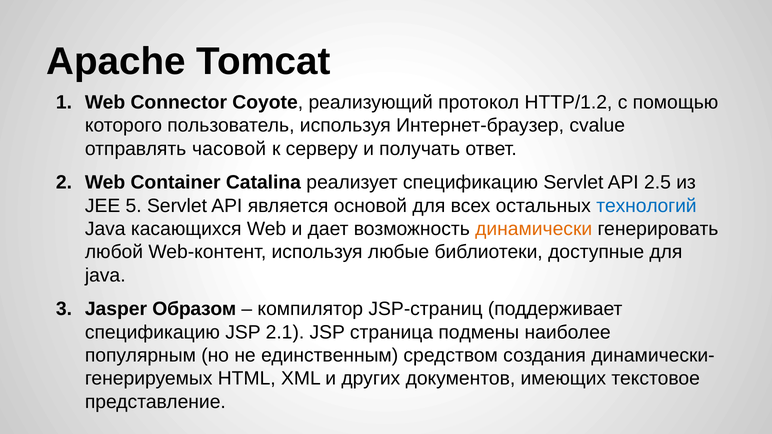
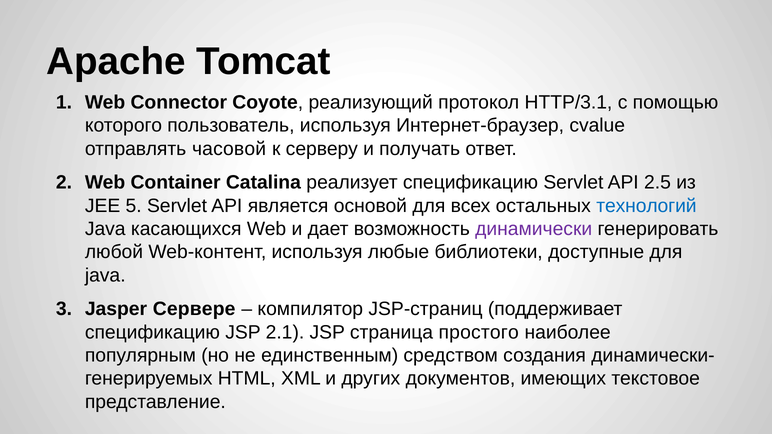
HTTP/1.2: HTTP/1.2 -> HTTP/3.1 (568, 103)
динамически colour: orange -> purple (534, 229)
Образом: Образом -> Сервере (194, 309)
подмены: подмены -> простого (479, 332)
